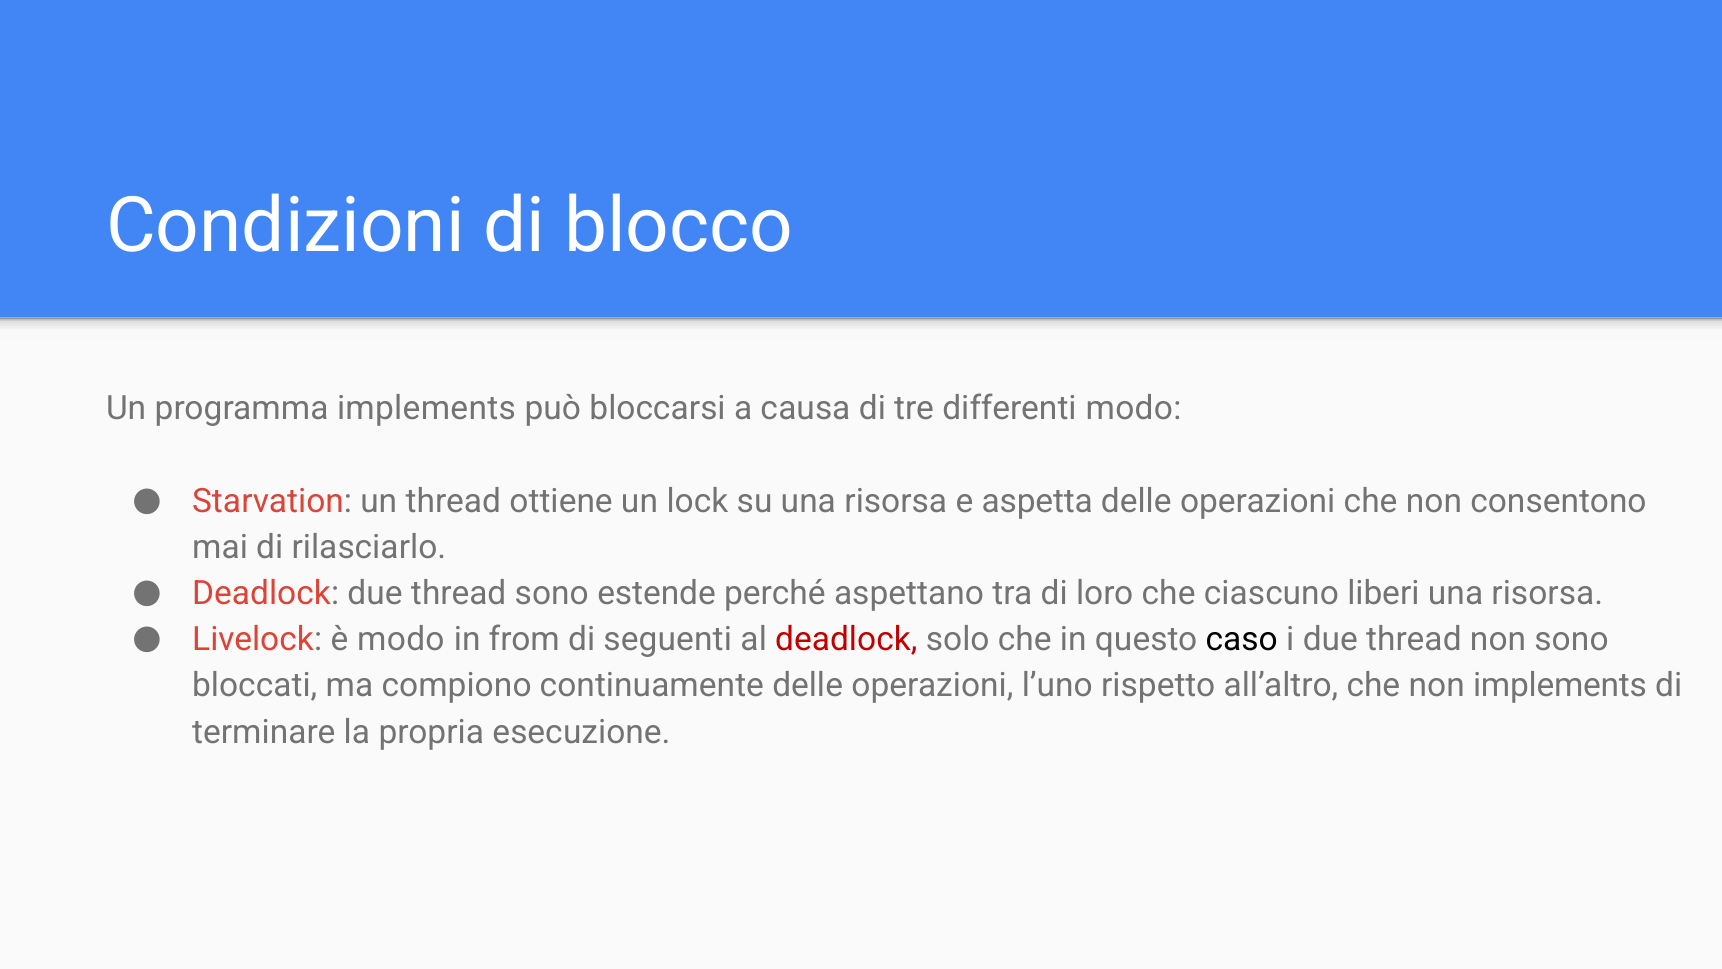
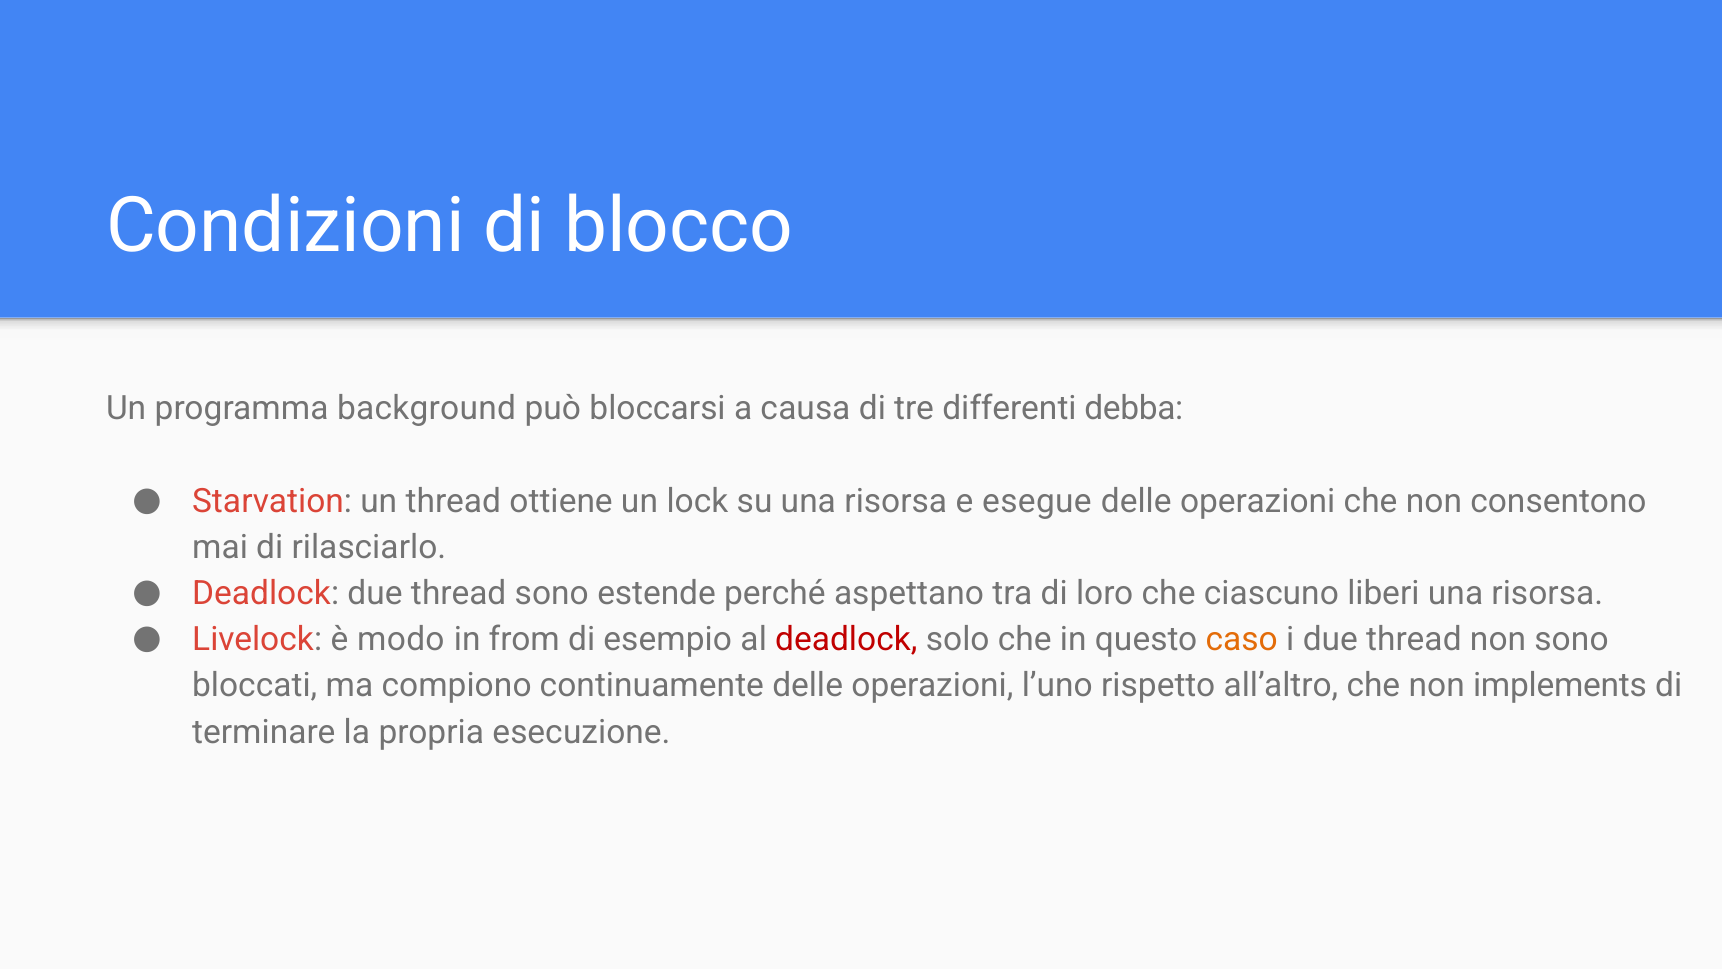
programma implements: implements -> background (426, 409)
differenti modo: modo -> debba (1134, 409)
aspetta: aspetta -> esegue (1037, 501)
seguenti: seguenti -> esempio (668, 639)
caso colour: black -> orange (1242, 639)
